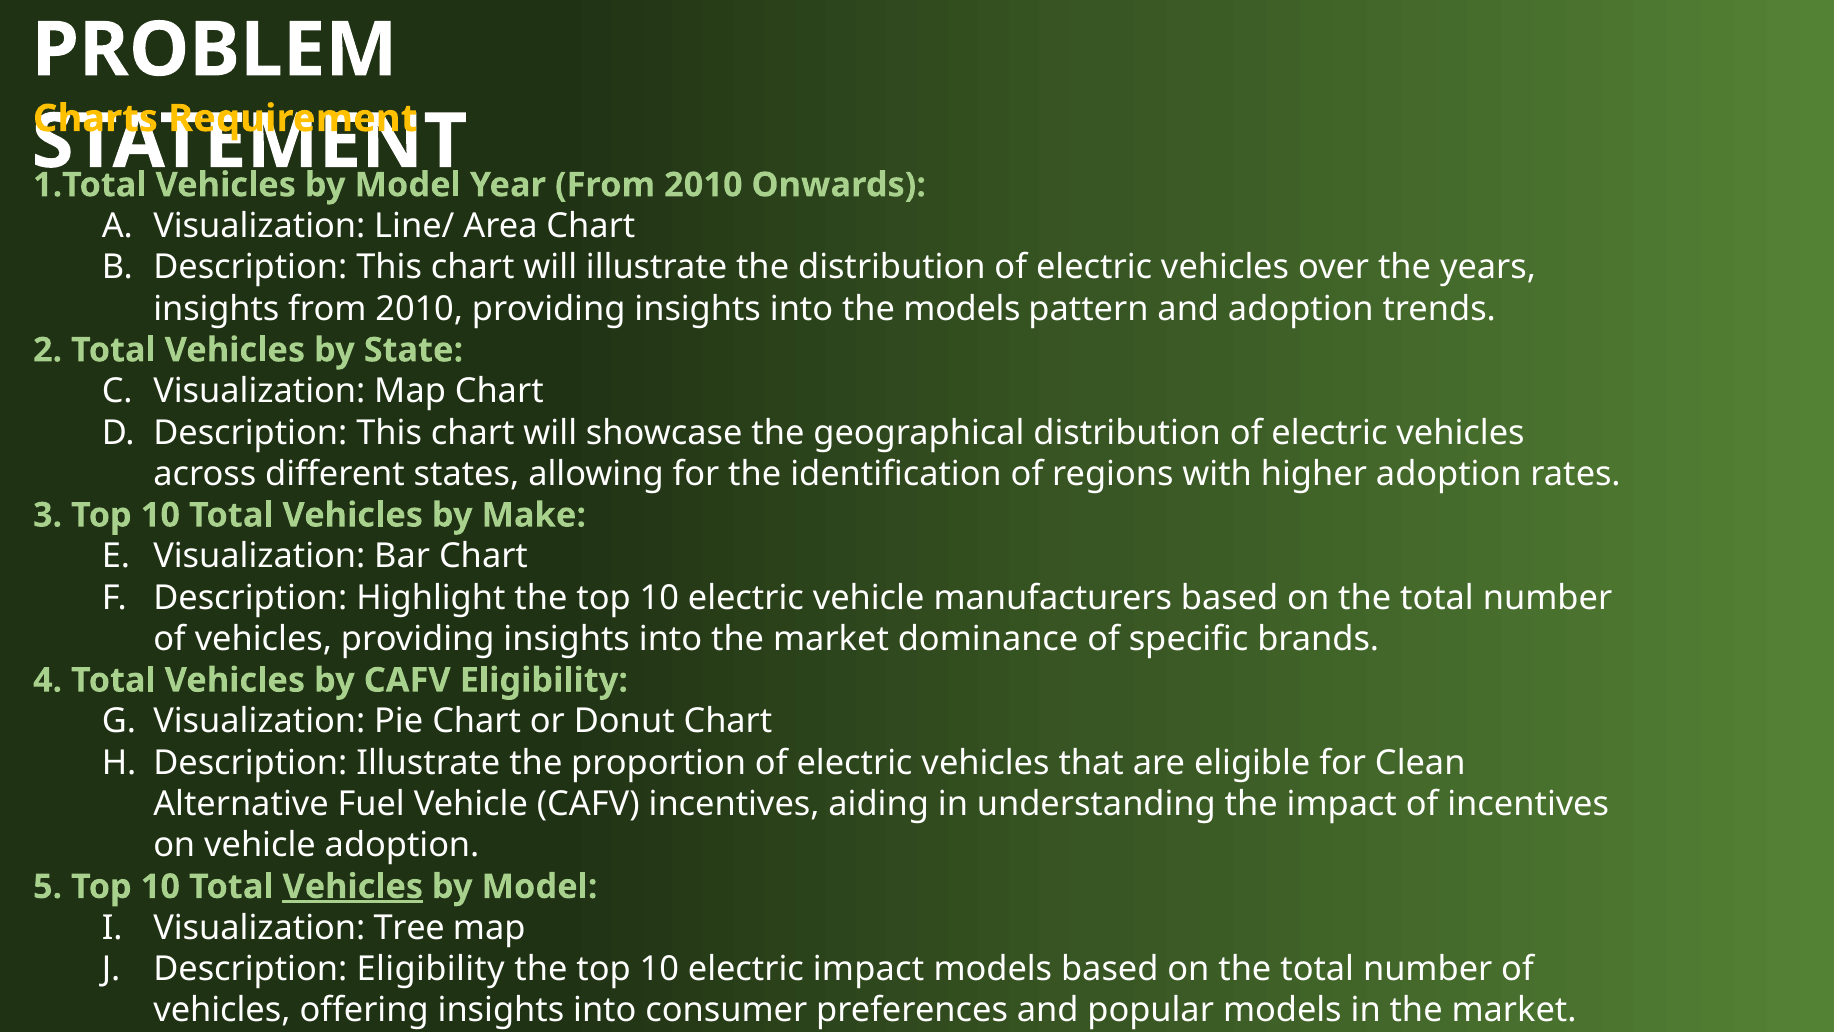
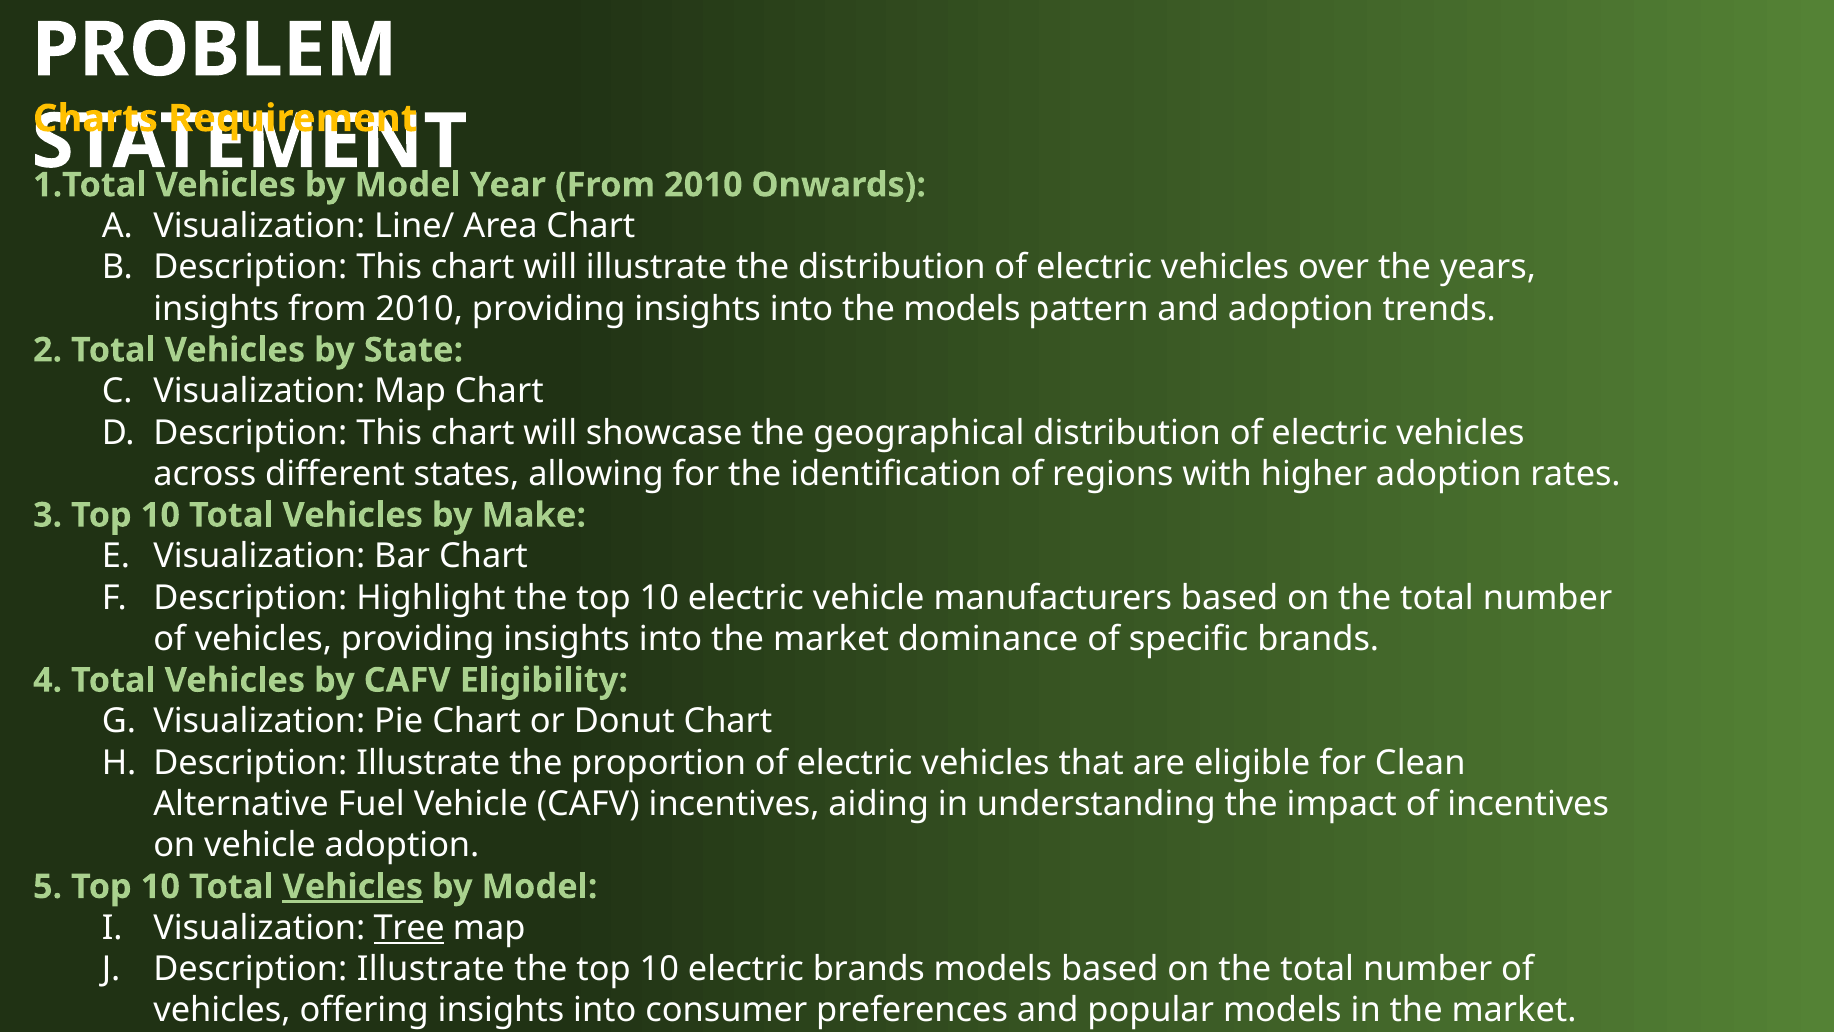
Tree underline: none -> present (409, 928)
Eligibility: Eligibility -> Illustrate (431, 969)
electric impact: impact -> brands (869, 969)
